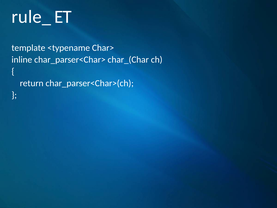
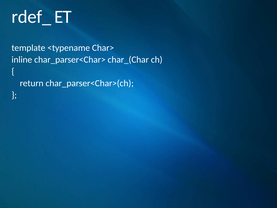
rule_: rule_ -> rdef_ (31, 17)
